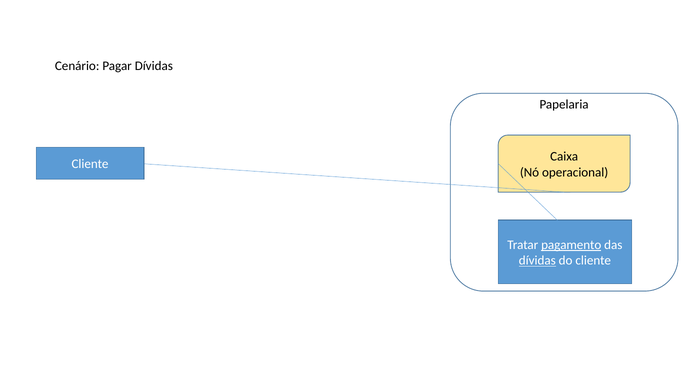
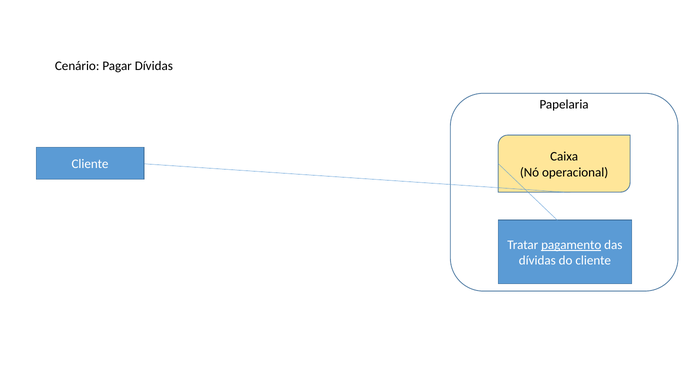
dívidas underline: present -> none (537, 261)
